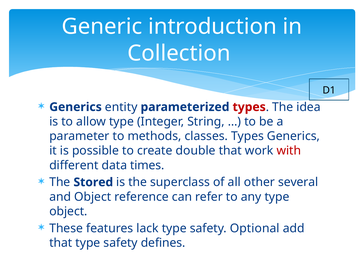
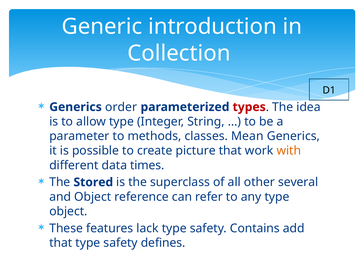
entity: entity -> order (121, 107)
classes Types: Types -> Mean (247, 136)
double: double -> picture (196, 151)
with colour: red -> orange (289, 151)
Optional: Optional -> Contains (255, 228)
